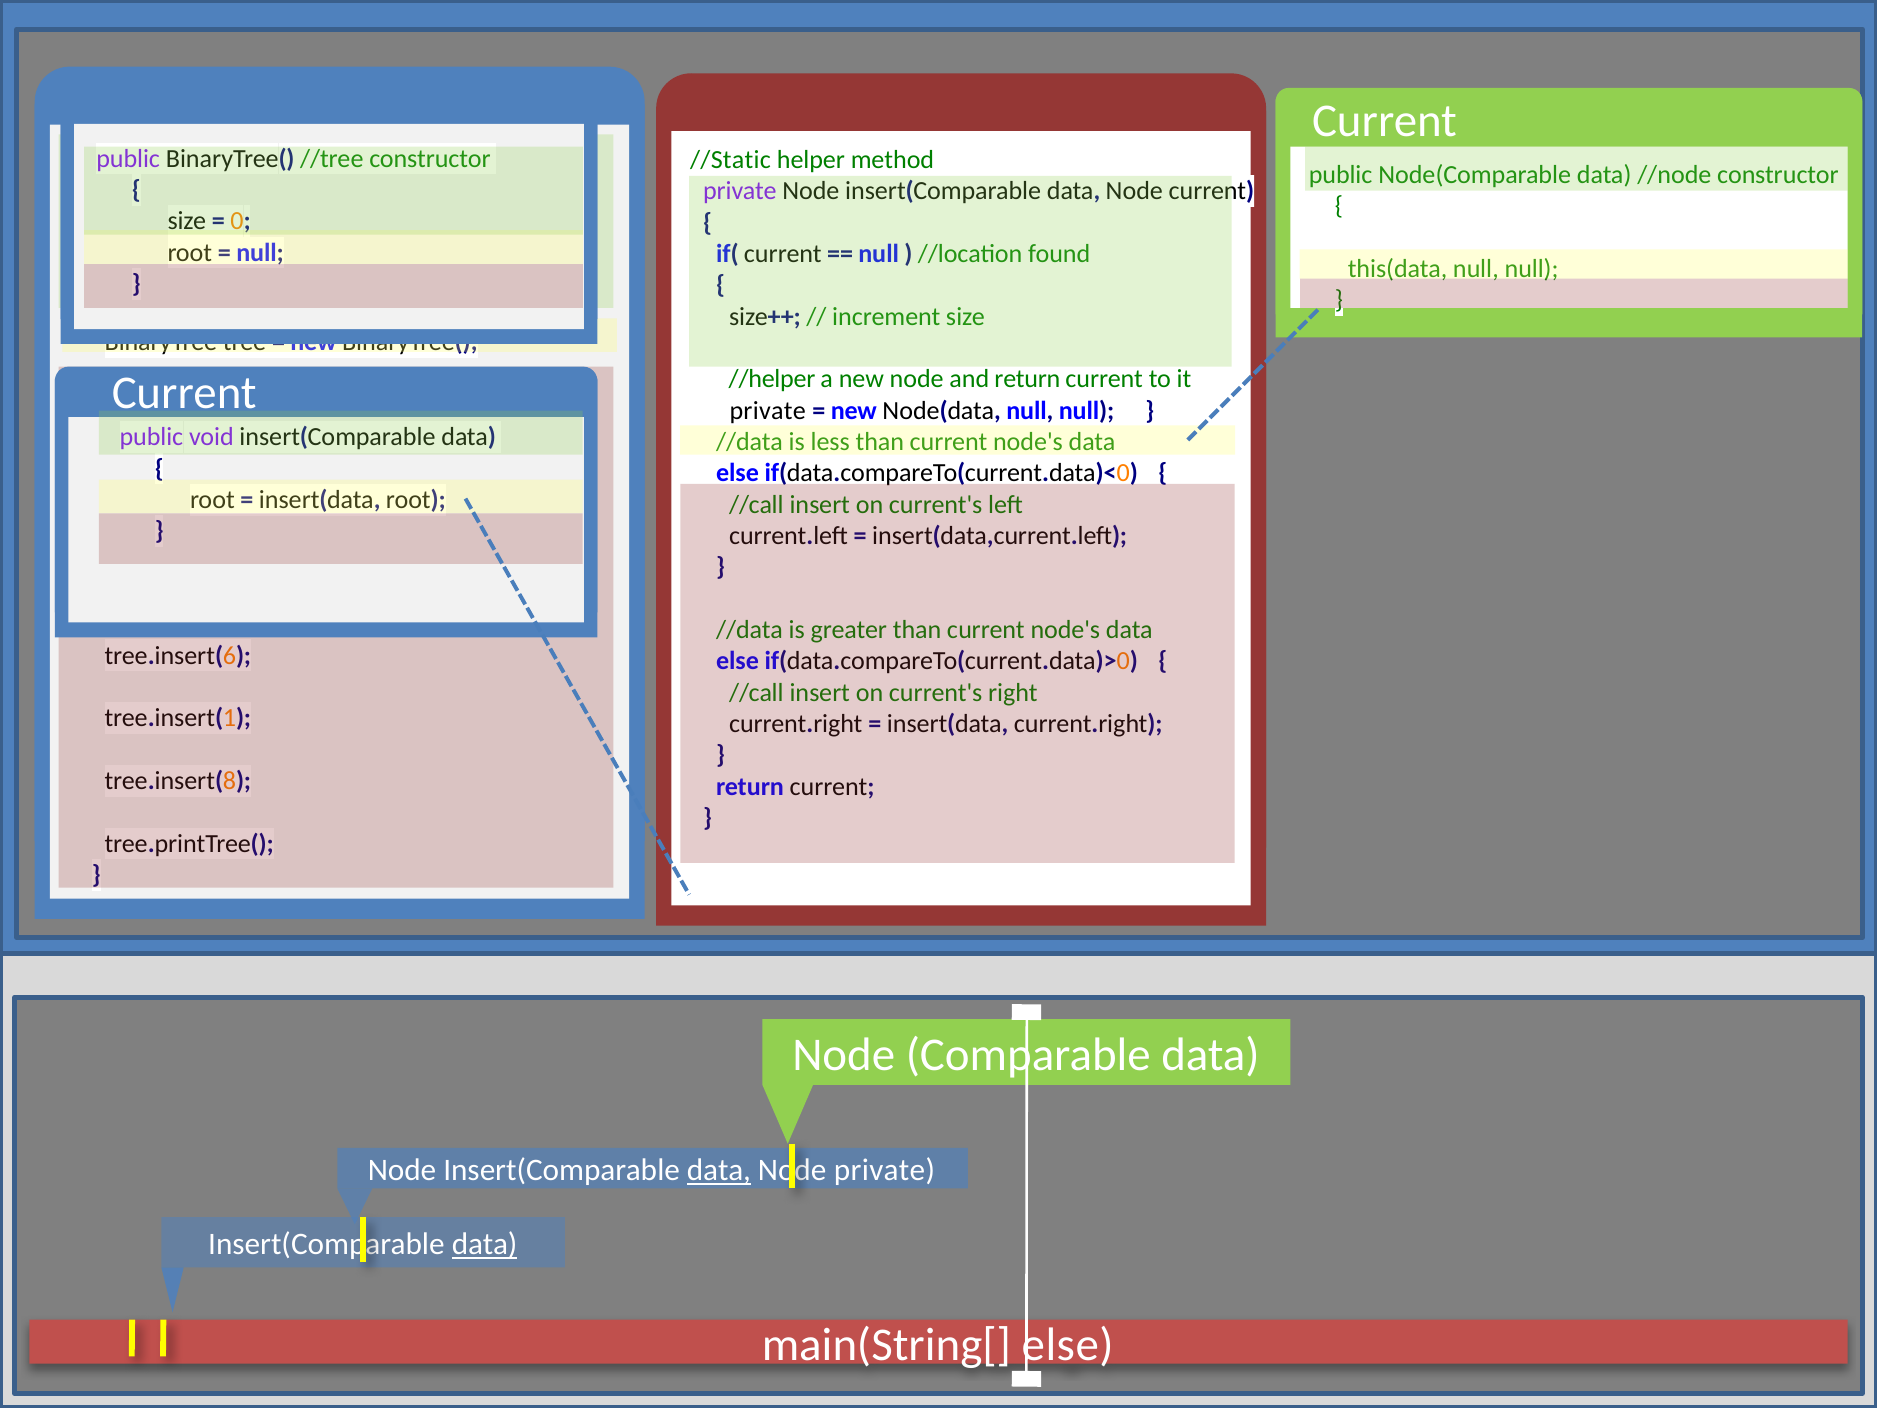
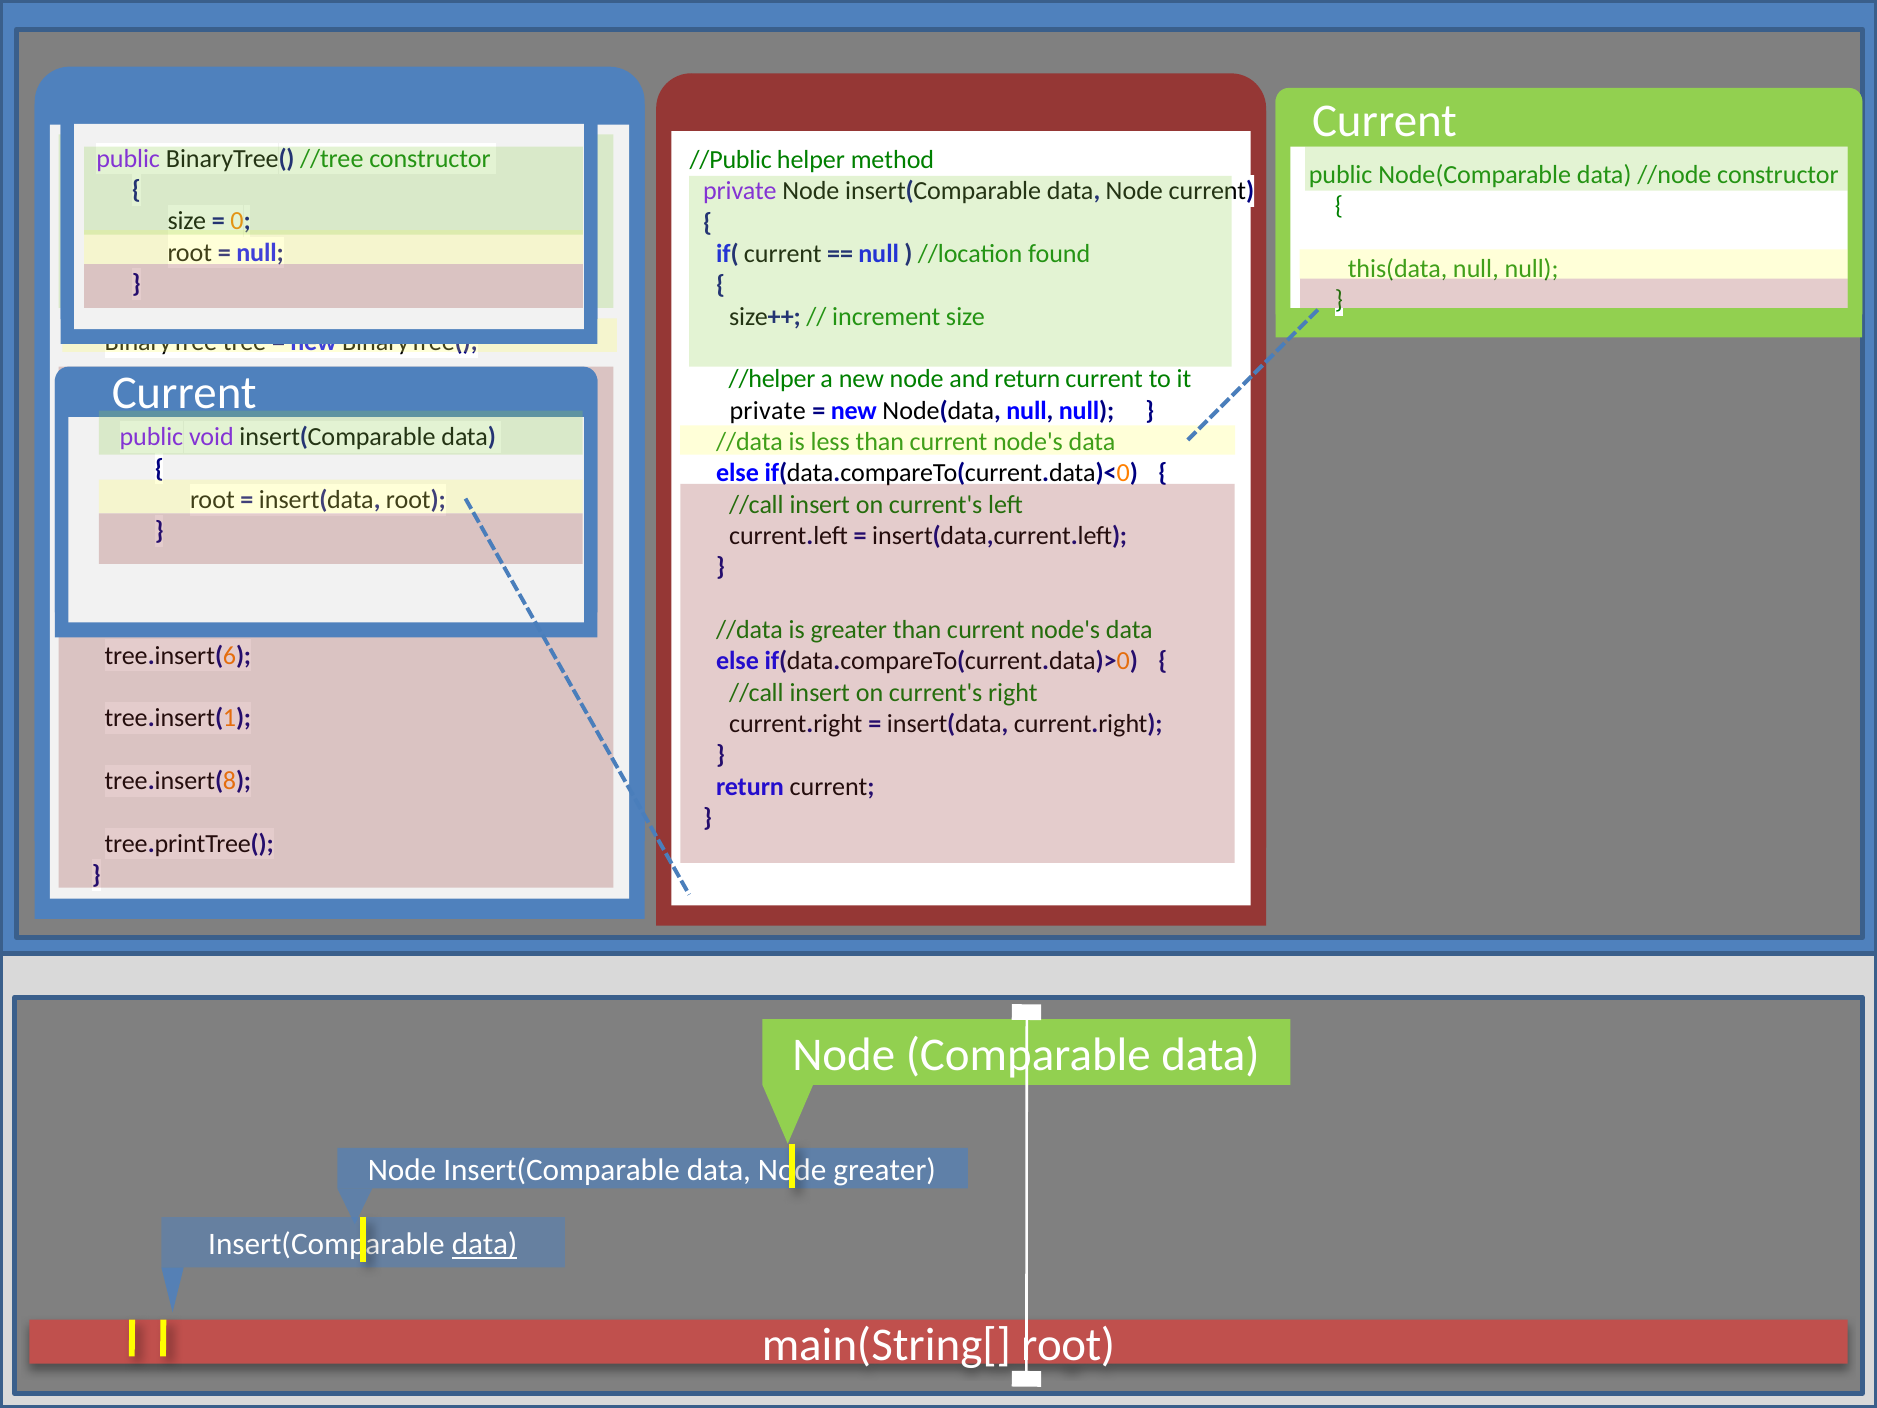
//Static: //Static -> //Public (731, 160)
data underline: present -> none (719, 1170)
private: private -> greater (885, 1170)
main(String[ else: else -> root (1068, 1345)
